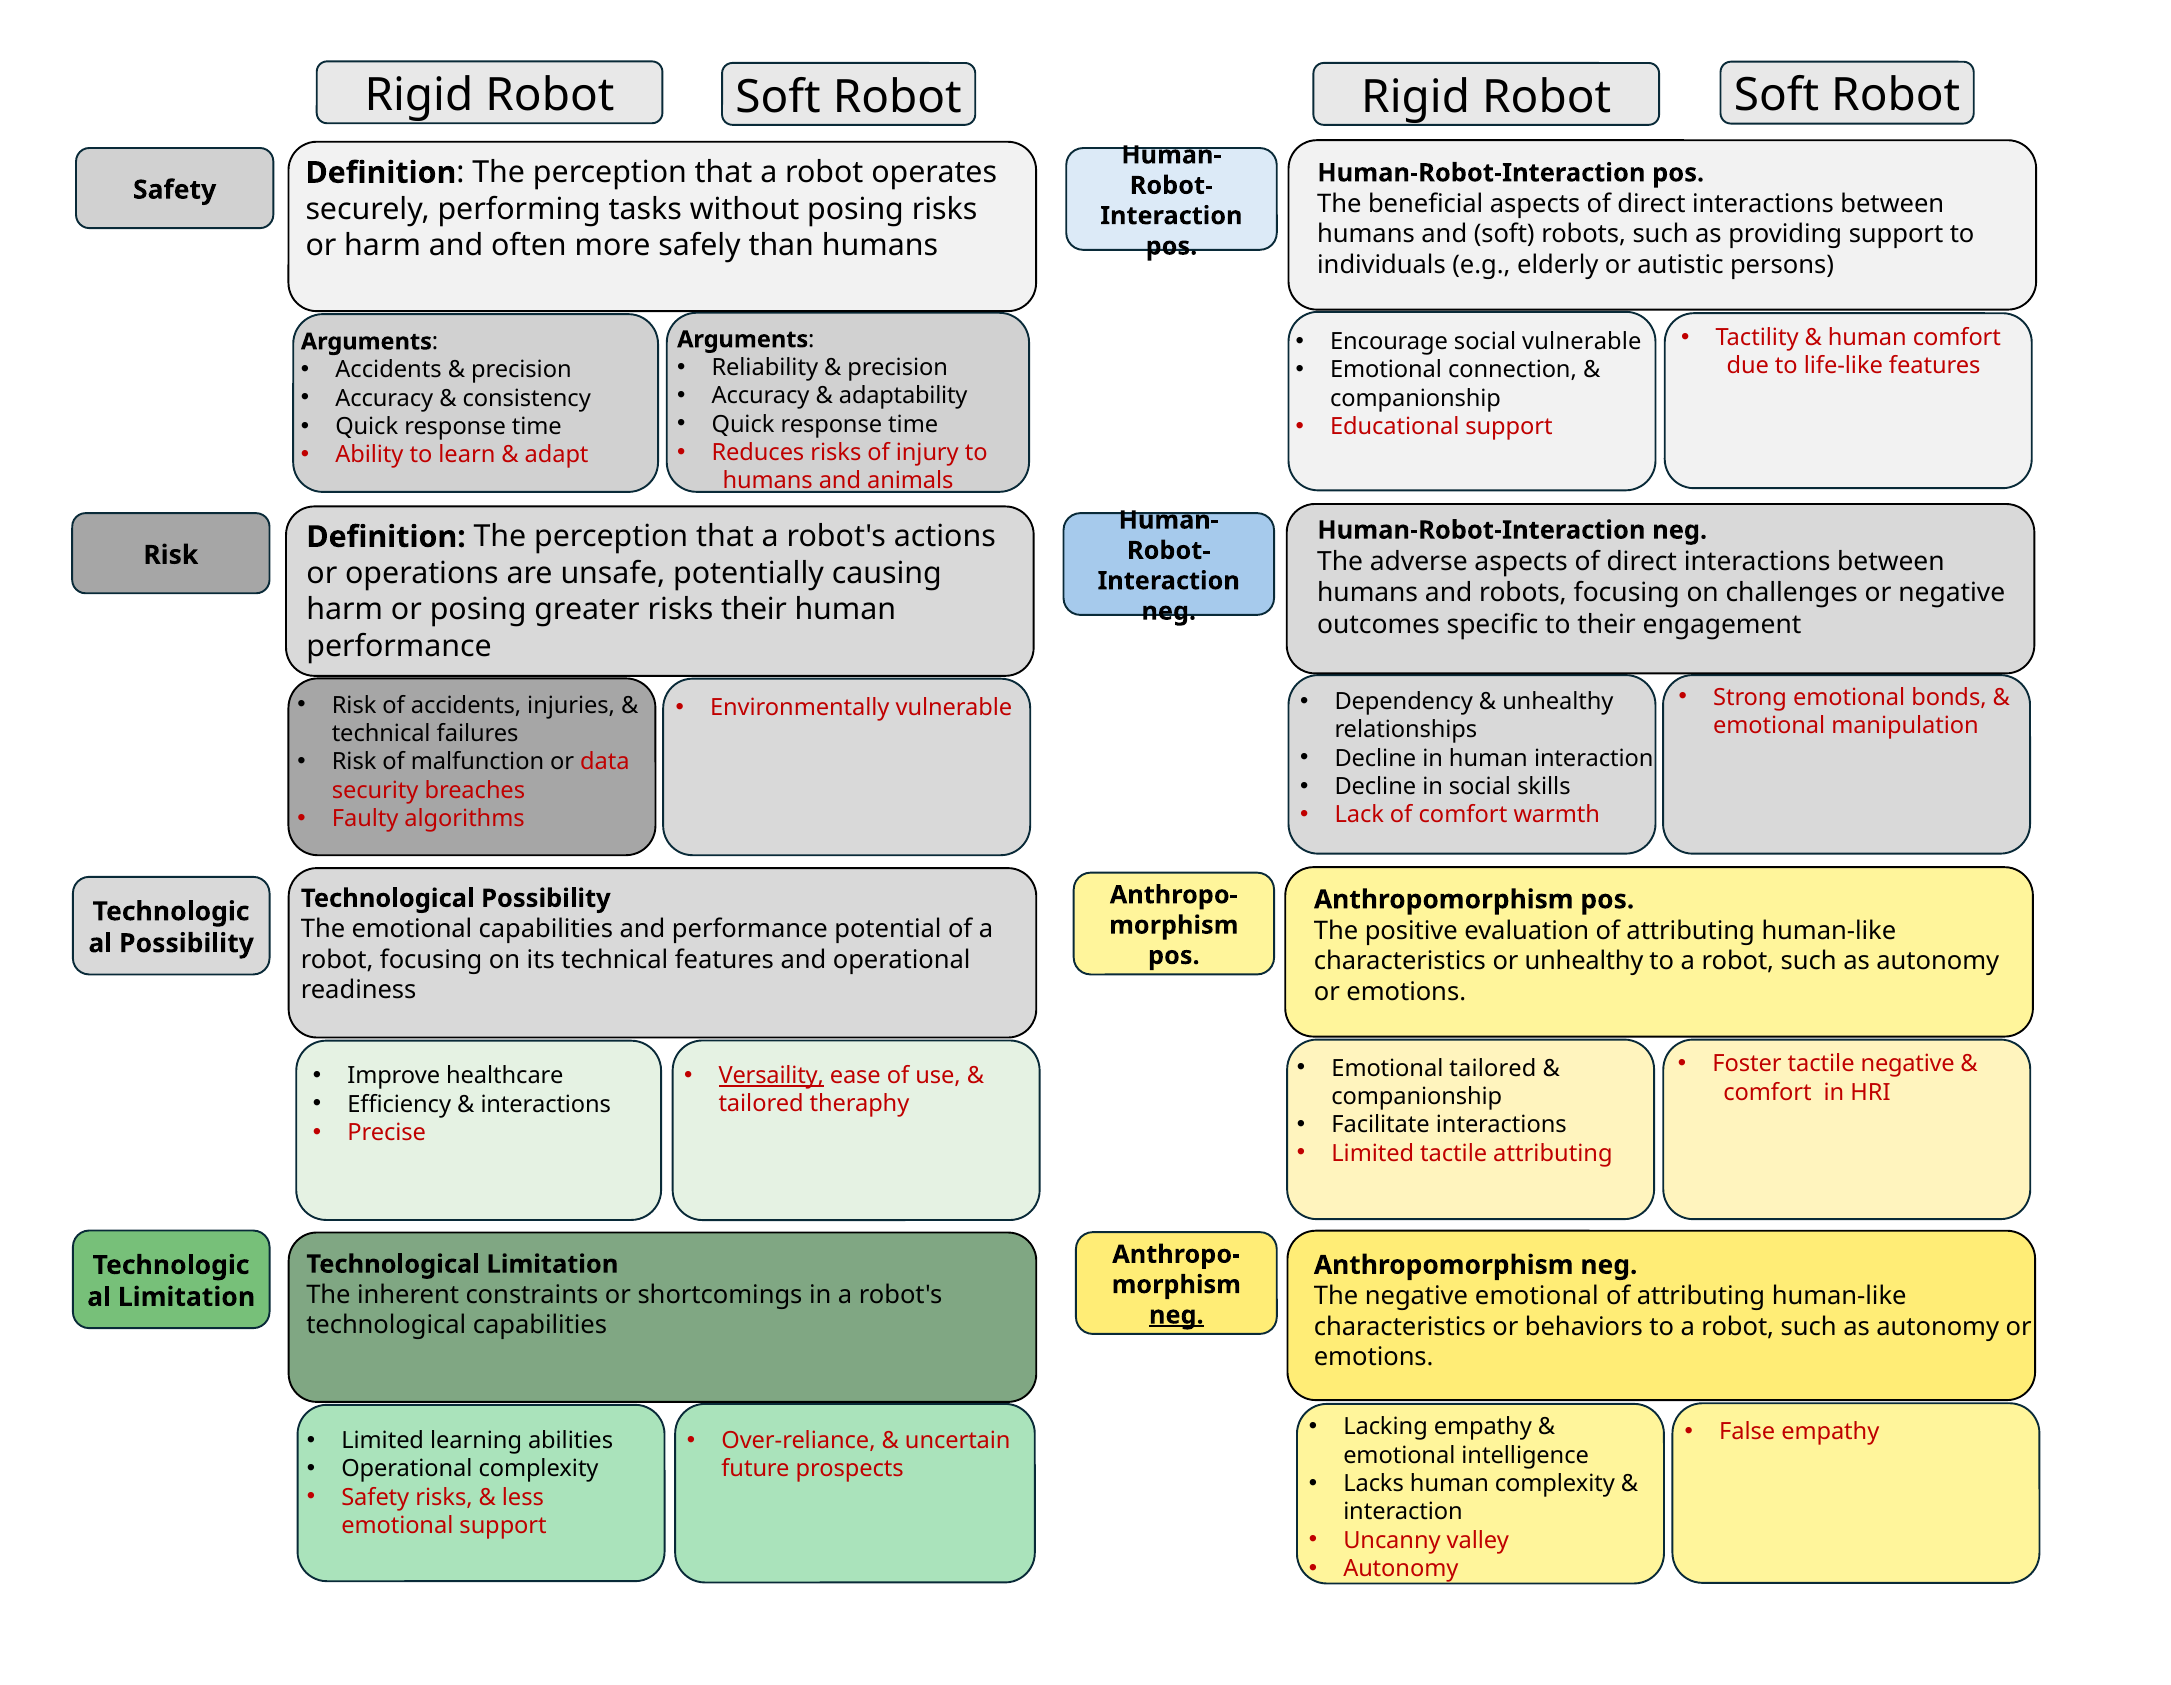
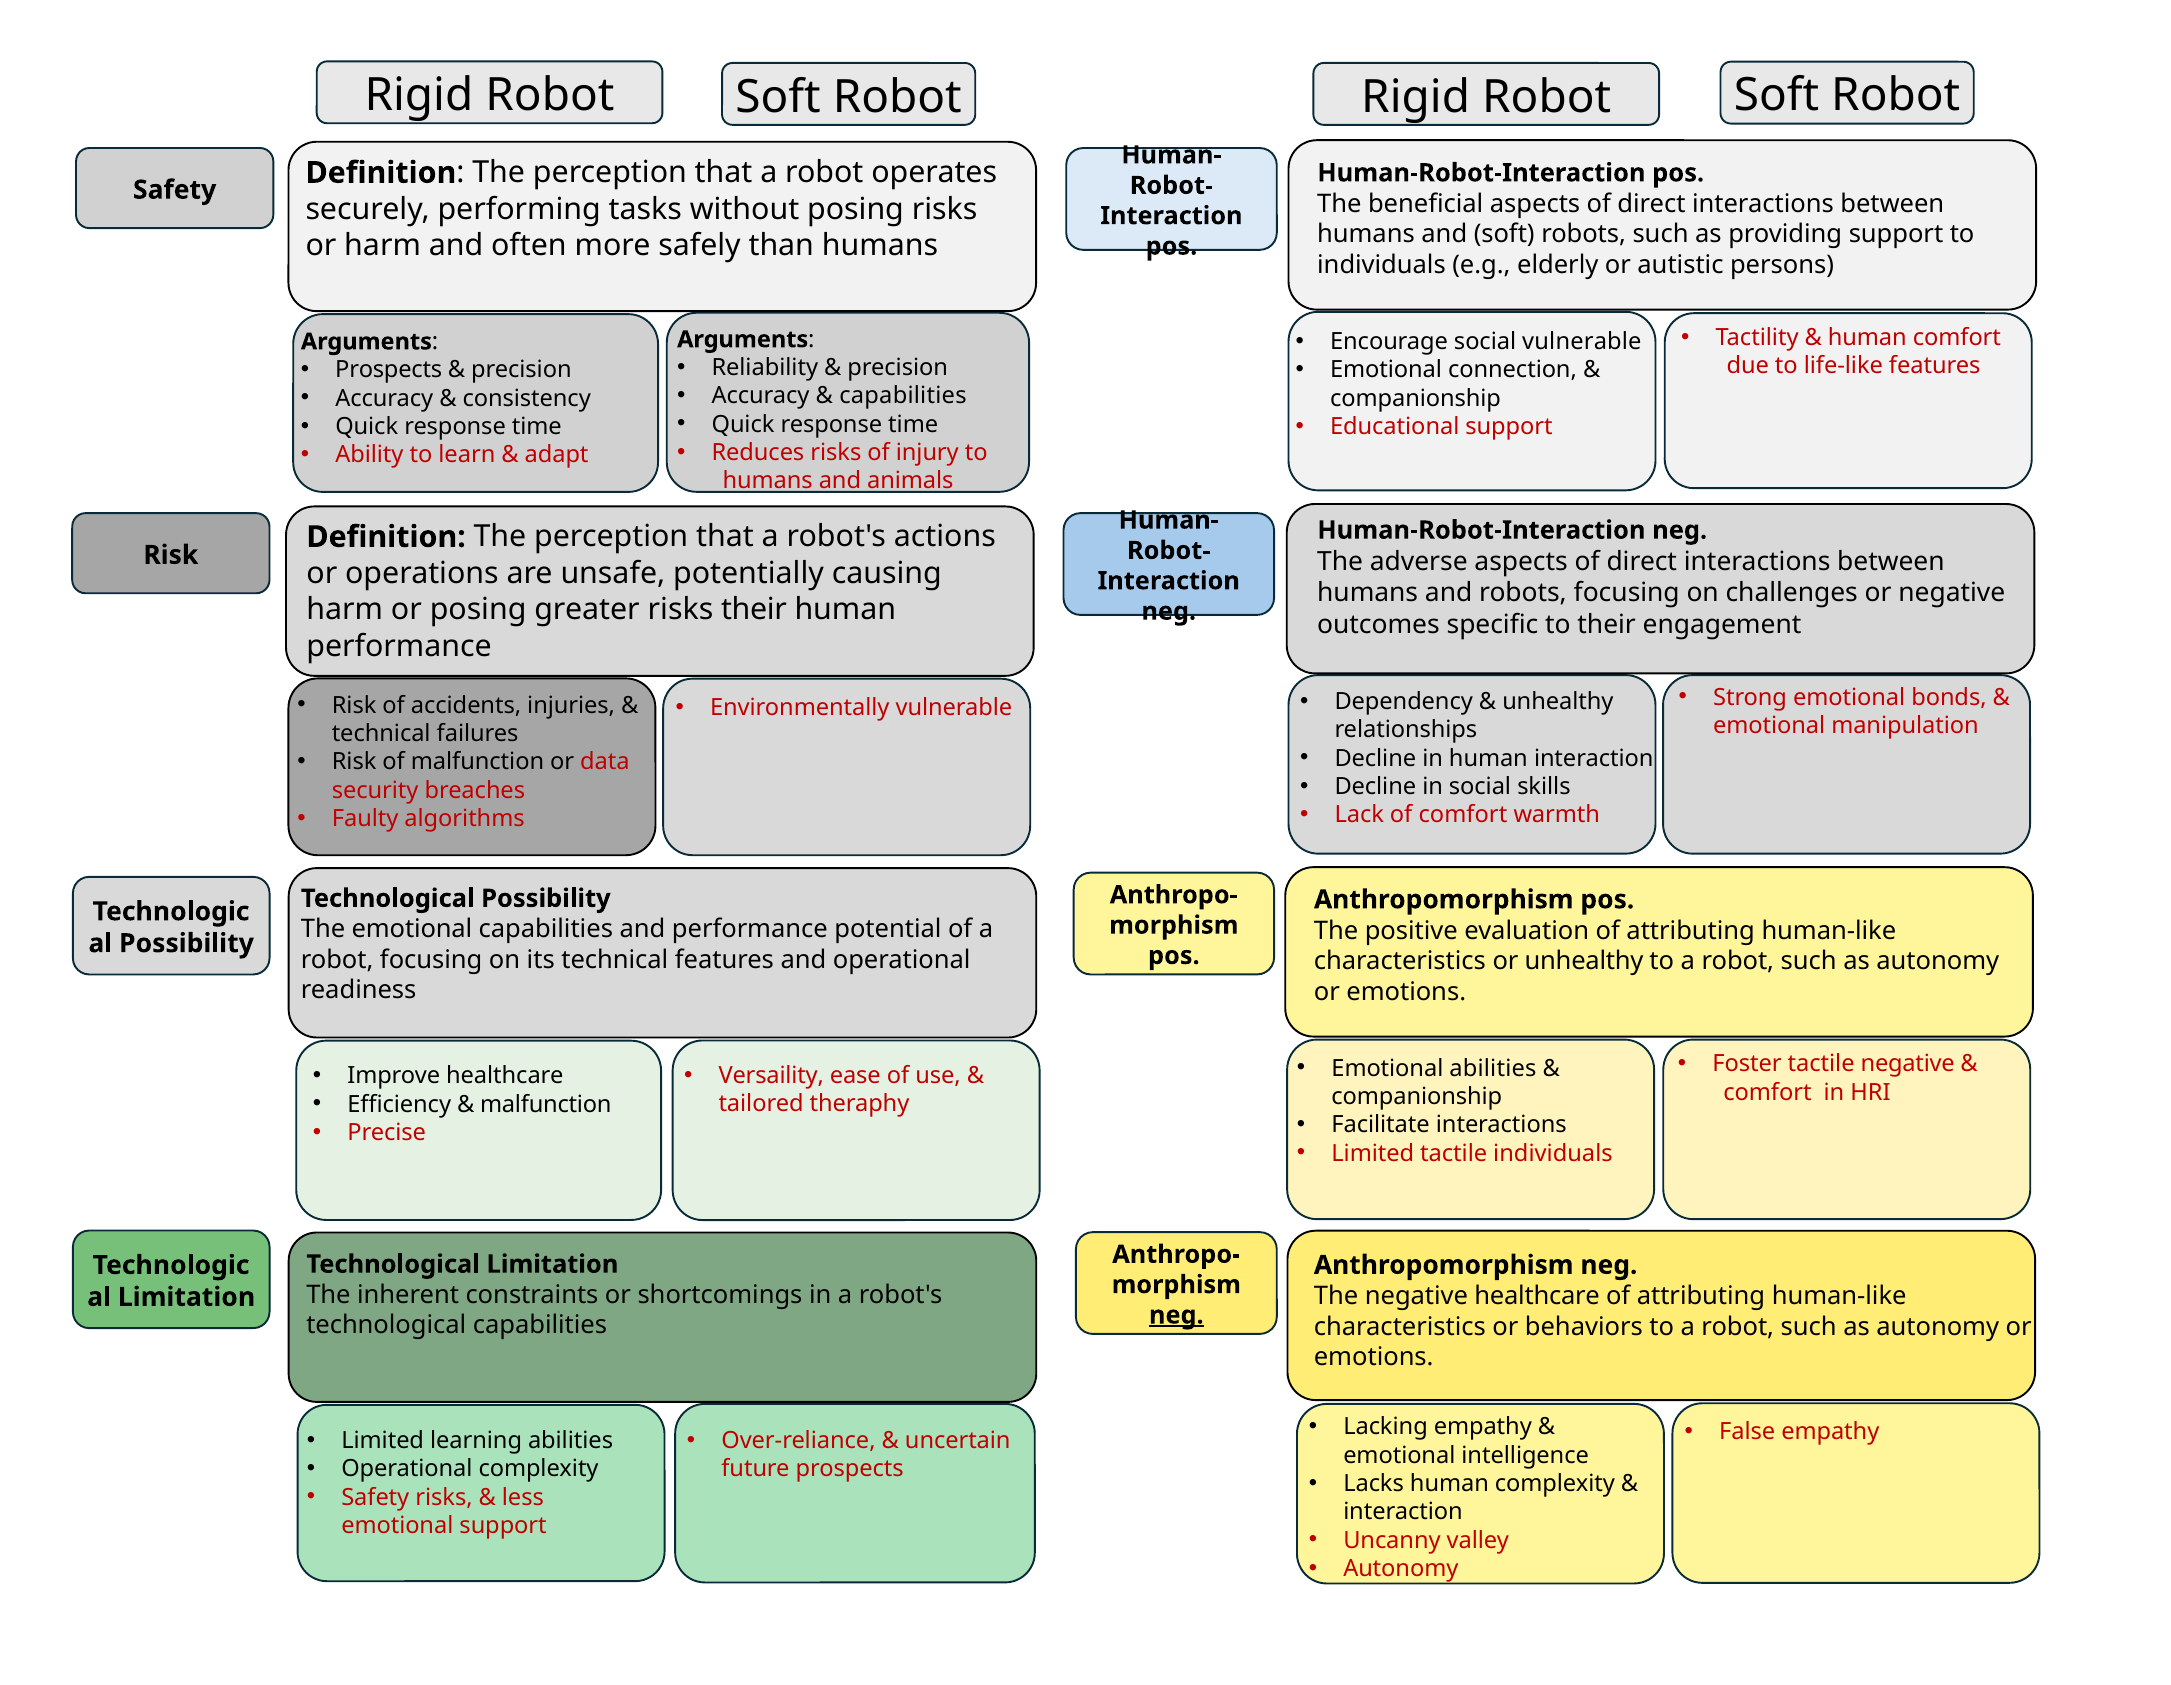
Accidents: Accidents -> Prospects (389, 370)
adaptability: adaptability -> capabilities (903, 396)
Emotional tailored: tailored -> abilities (1493, 1068)
Versaility underline: present -> none (771, 1076)
interactions: interactions -> malfunction (546, 1104)
tactile attributing: attributing -> individuals (1553, 1153)
negative emotional: emotional -> healthcare (1537, 1296)
